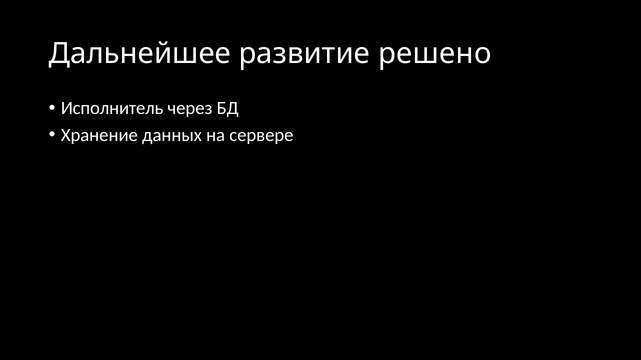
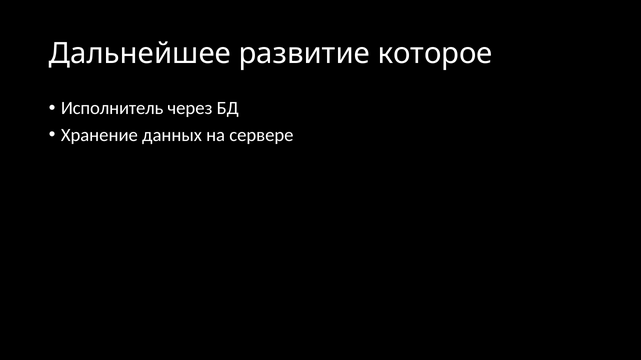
решено: решено -> которое (435, 54)
